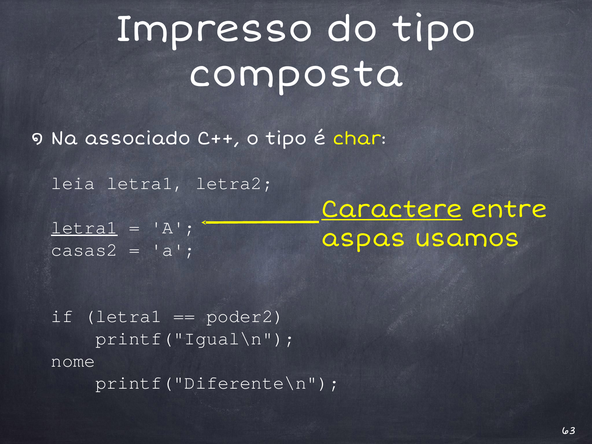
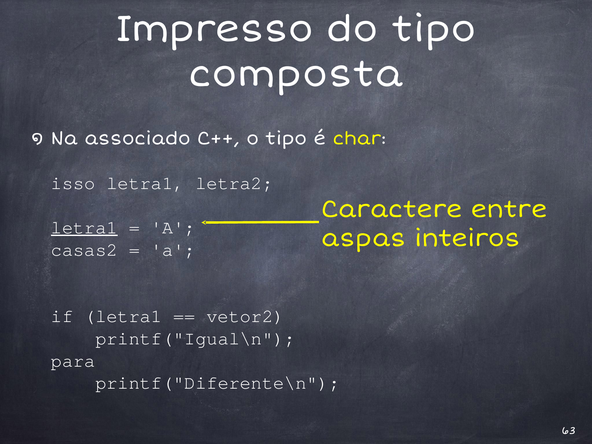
leia: leia -> isso (73, 183)
Caractere underline: present -> none (392, 209)
usamos: usamos -> inteiros (467, 238)
poder2: poder2 -> vetor2 (245, 316)
nome: nome -> para (73, 361)
